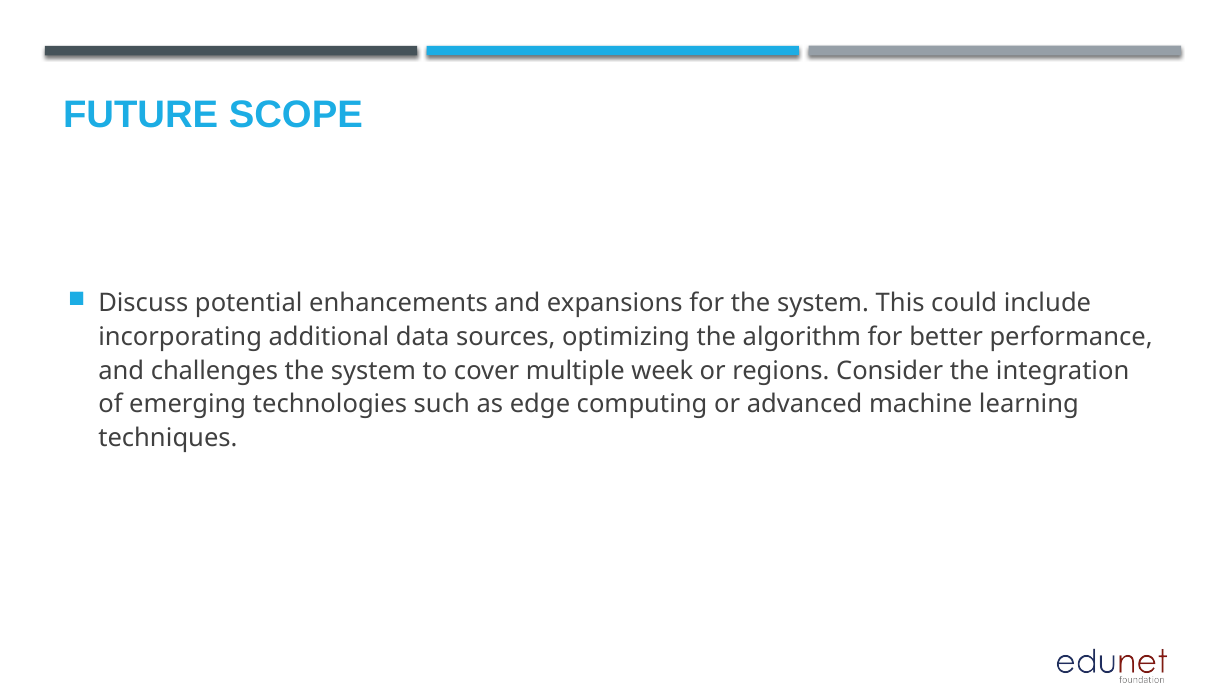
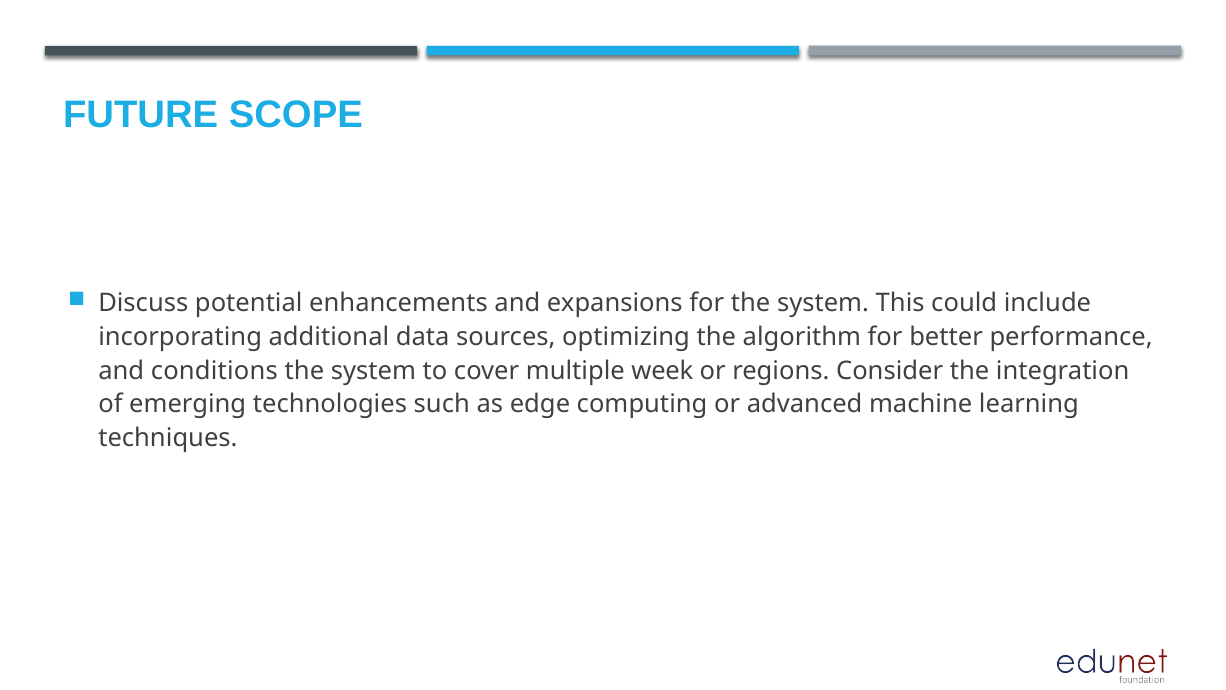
challenges: challenges -> conditions (214, 371)
